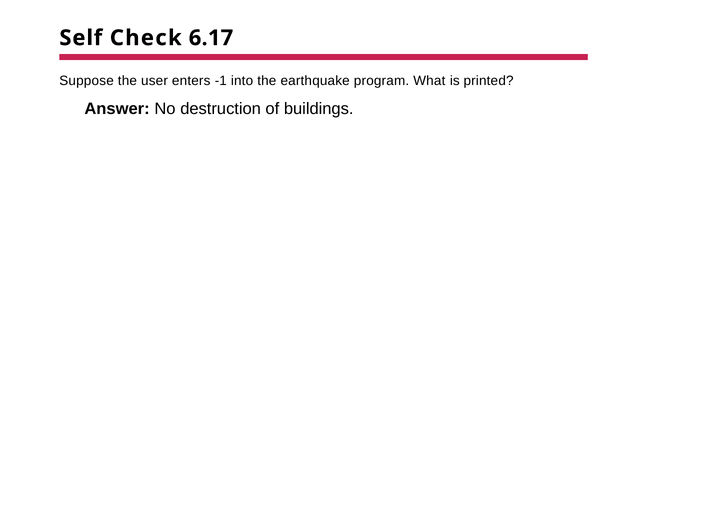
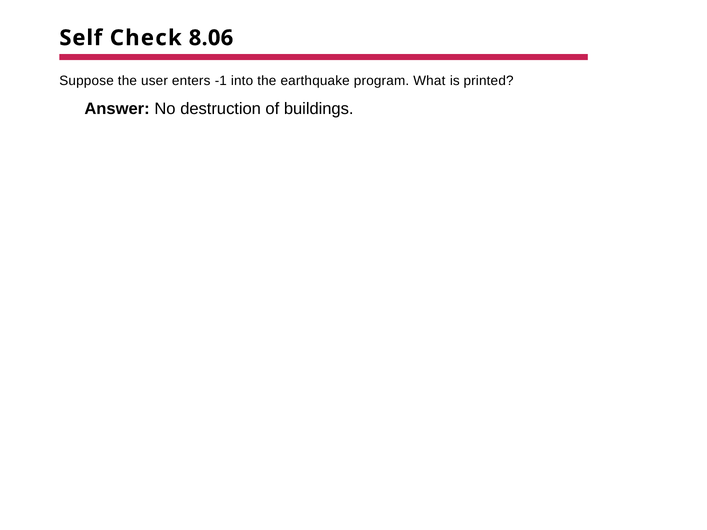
6.17: 6.17 -> 8.06 (211, 38)
